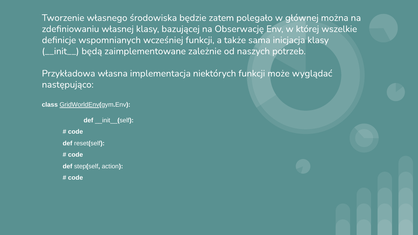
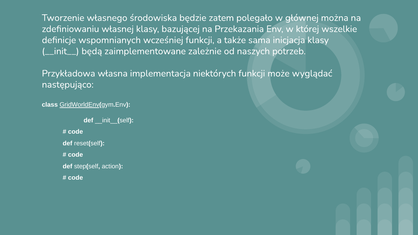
Obserwację: Obserwację -> Przekazania (239, 29)
